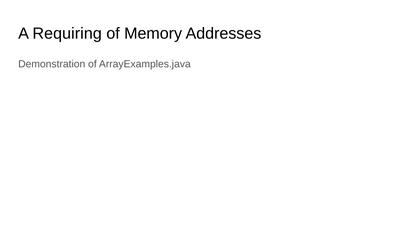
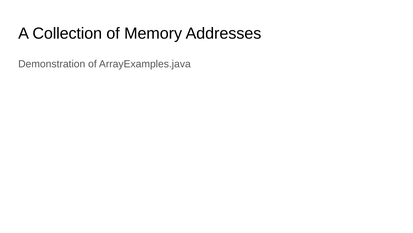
Requiring: Requiring -> Collection (67, 33)
